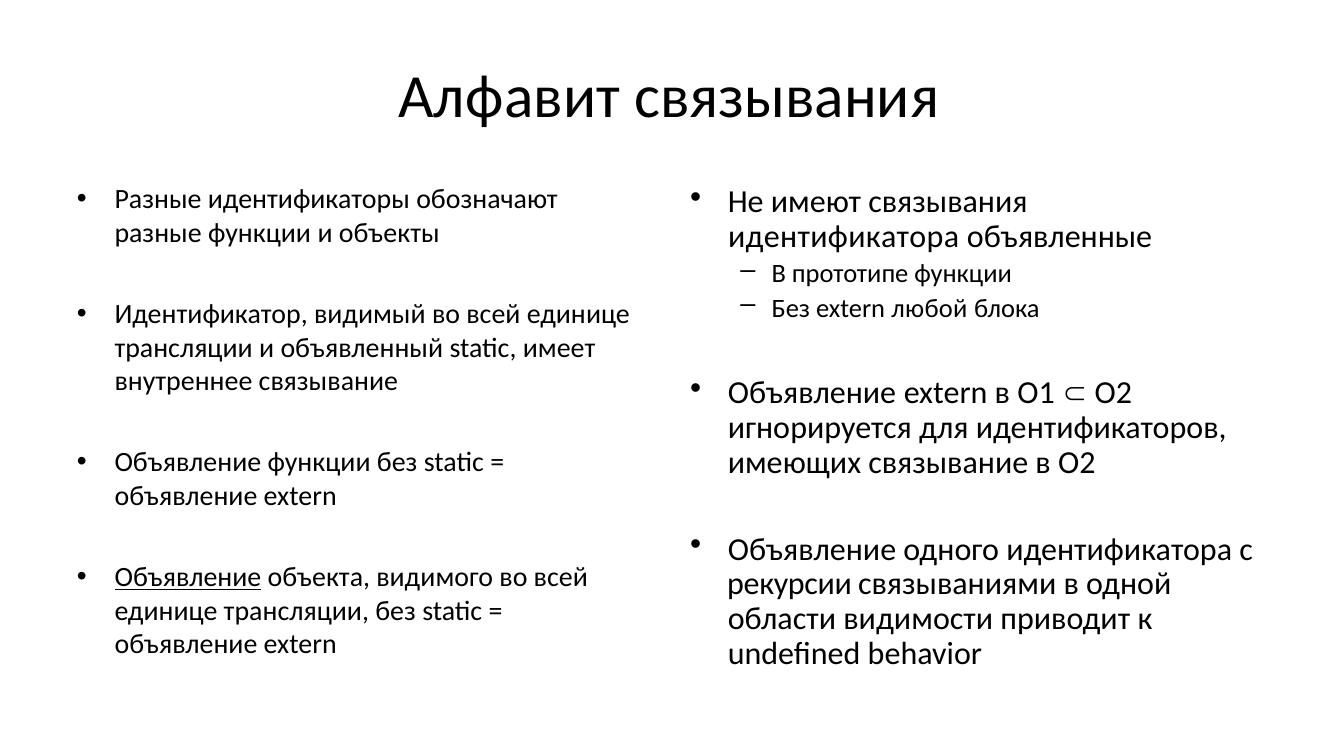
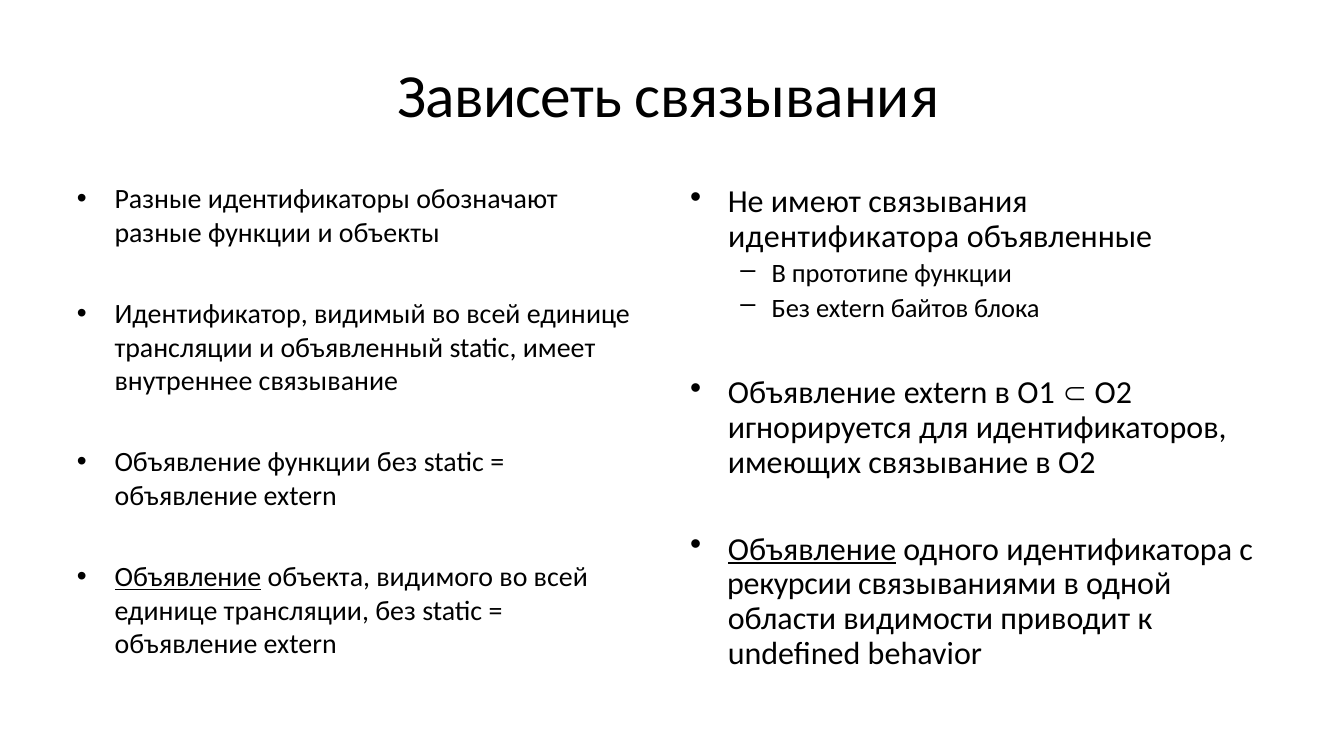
Алфавит: Алфавит -> Зависеть (510, 97)
любой: любой -> байтов (930, 308)
Объявление underline: none -> present (812, 549)
